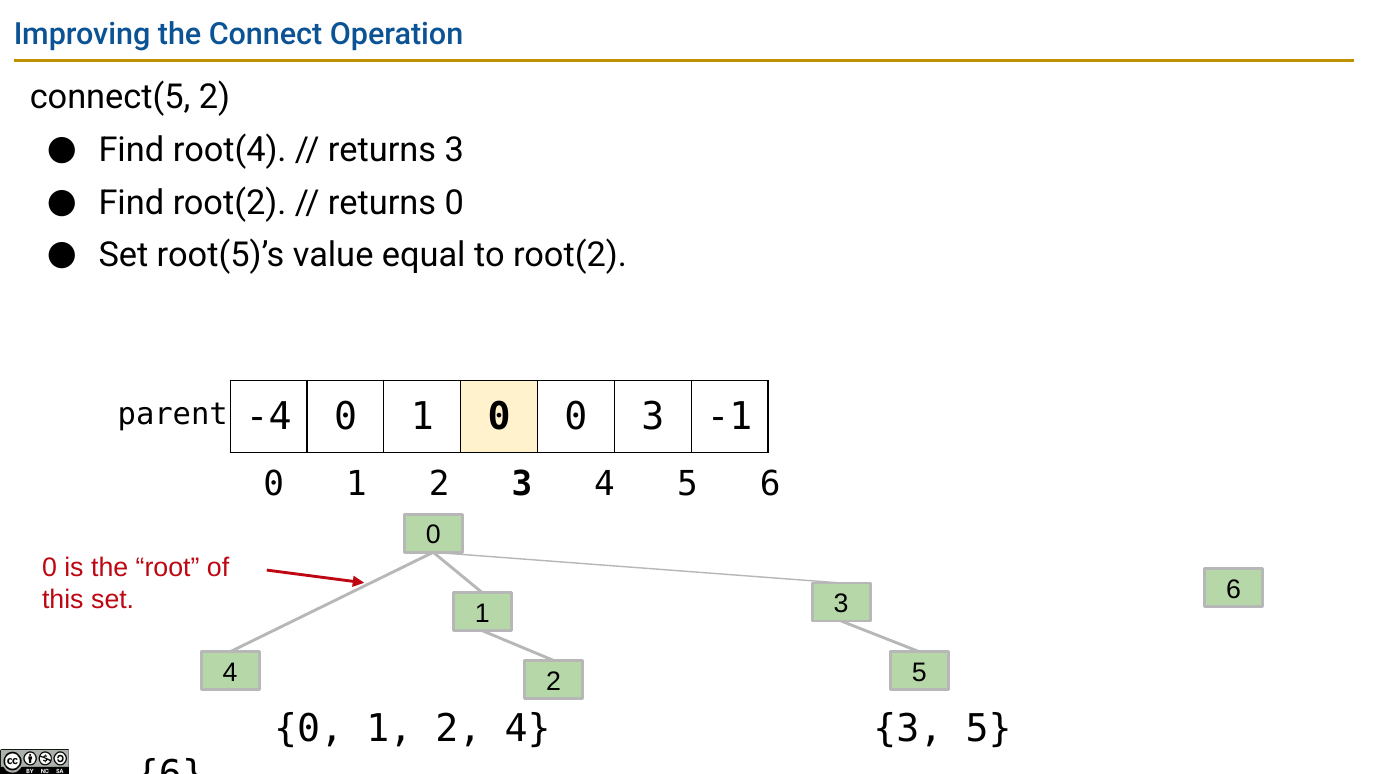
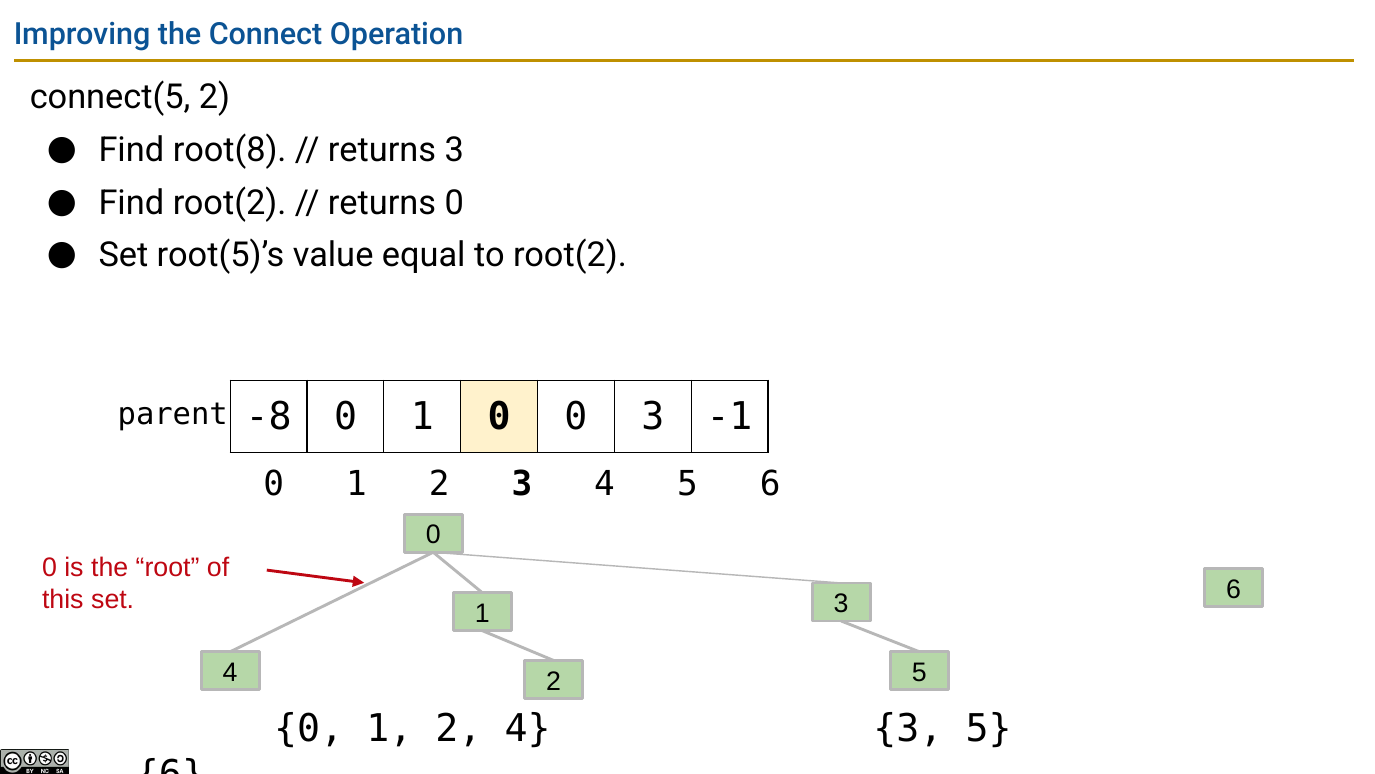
root(4: root(4 -> root(8 (230, 150)
-4: -4 -> -8 (269, 417)
